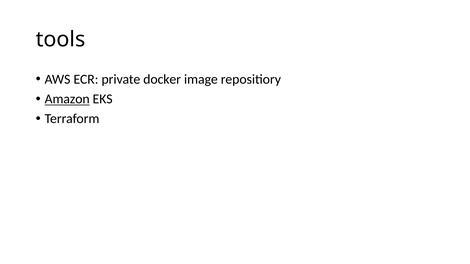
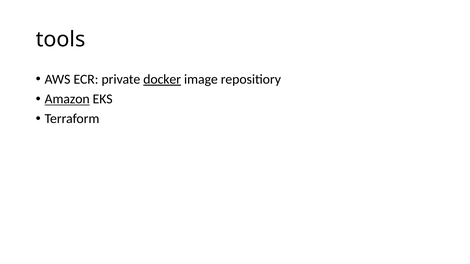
docker underline: none -> present (162, 79)
